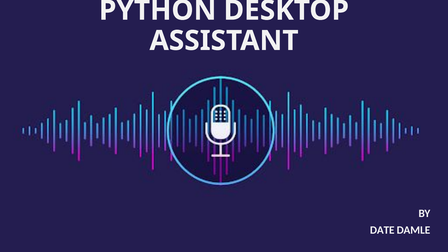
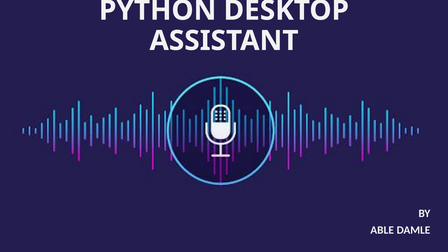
DATE: DATE -> ABLE (382, 230)
